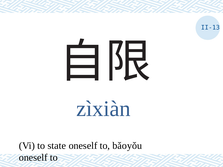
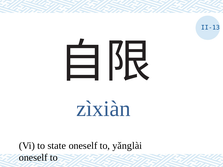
bǎoyǒu: bǎoyǒu -> yǎnglài (127, 146)
